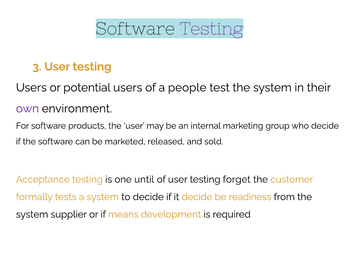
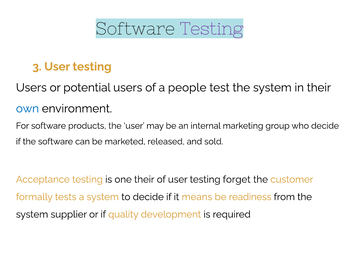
own colour: purple -> blue (27, 108)
one until: until -> their (144, 179)
it decide: decide -> means (197, 197)
means: means -> quality (123, 214)
